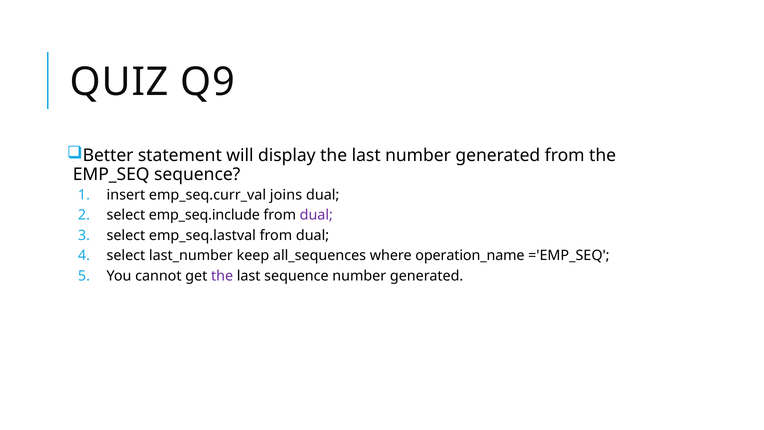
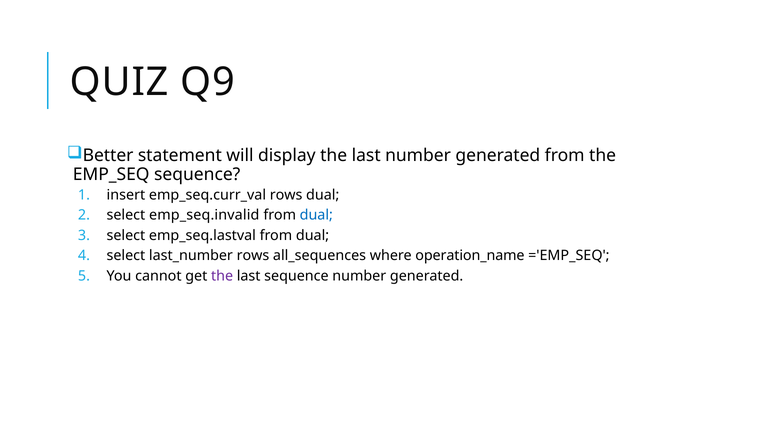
emp_seq.curr_val joins: joins -> rows (286, 195)
emp_seq.include: emp_seq.include -> emp_seq.invalid (204, 215)
dual colour: purple -> blue (316, 215)
last_number keep: keep -> rows (253, 256)
